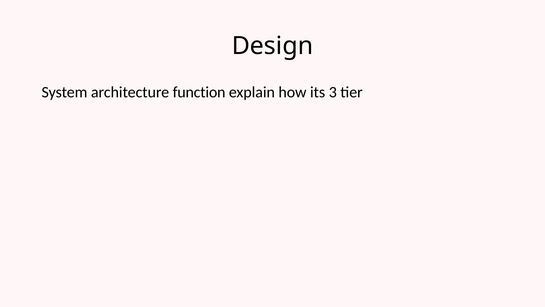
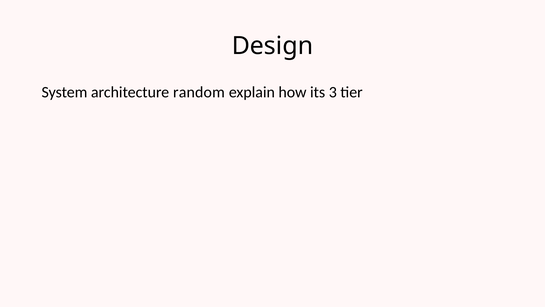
function: function -> random (199, 92)
